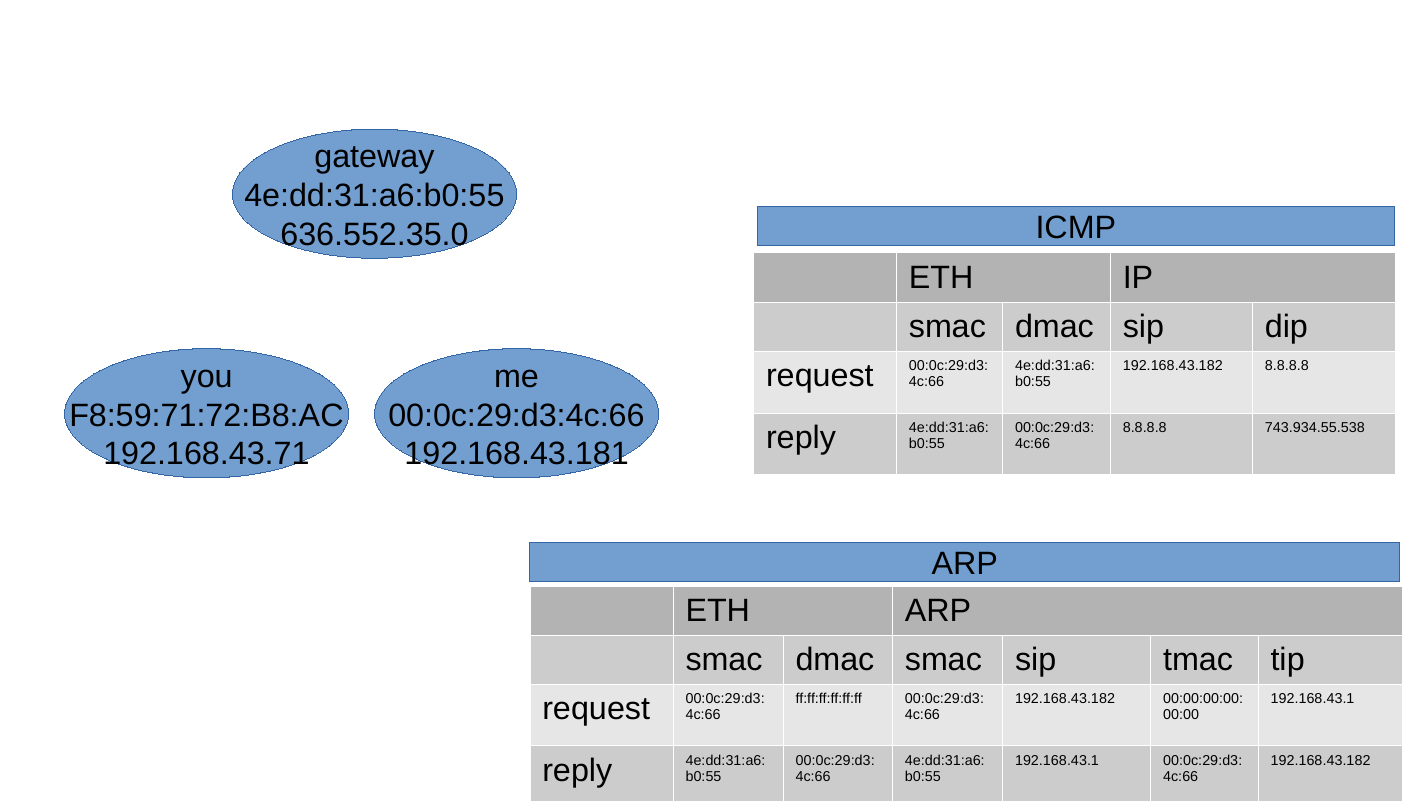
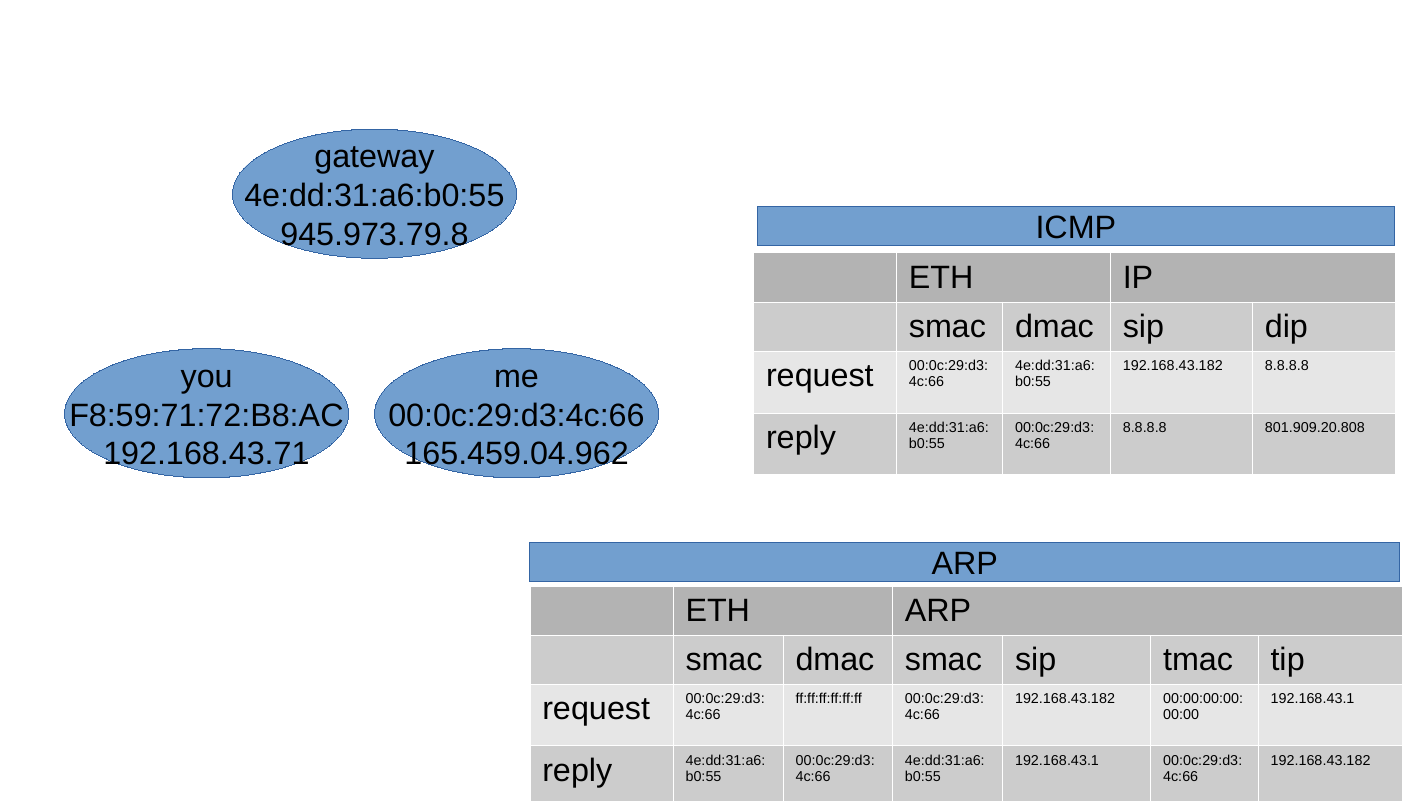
636.552.35.0: 636.552.35.0 -> 945.973.79.8 (374, 235)
743.934.55.538: 743.934.55.538 -> 801.909.20.808 (1315, 428)
192.168.43.181: 192.168.43.181 -> 165.459.04.962 (517, 454)
